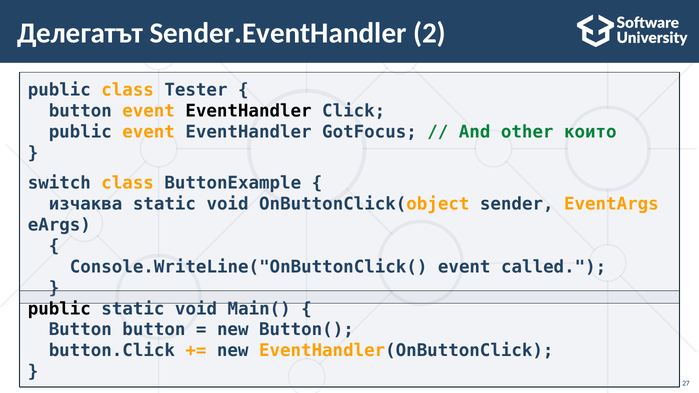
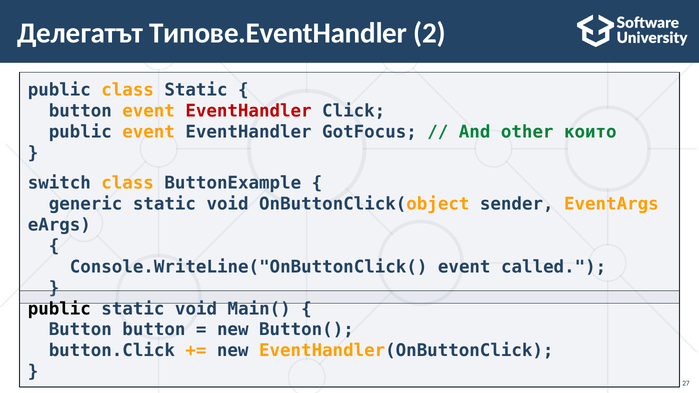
Sender.EventHandler: Sender.EventHandler -> Типове.EventHandler (278, 33)
class Tester: Tester -> Static (196, 90)
EventHandler colour: black -> red (248, 111)
изчаква: изчаква -> generic (86, 204)
